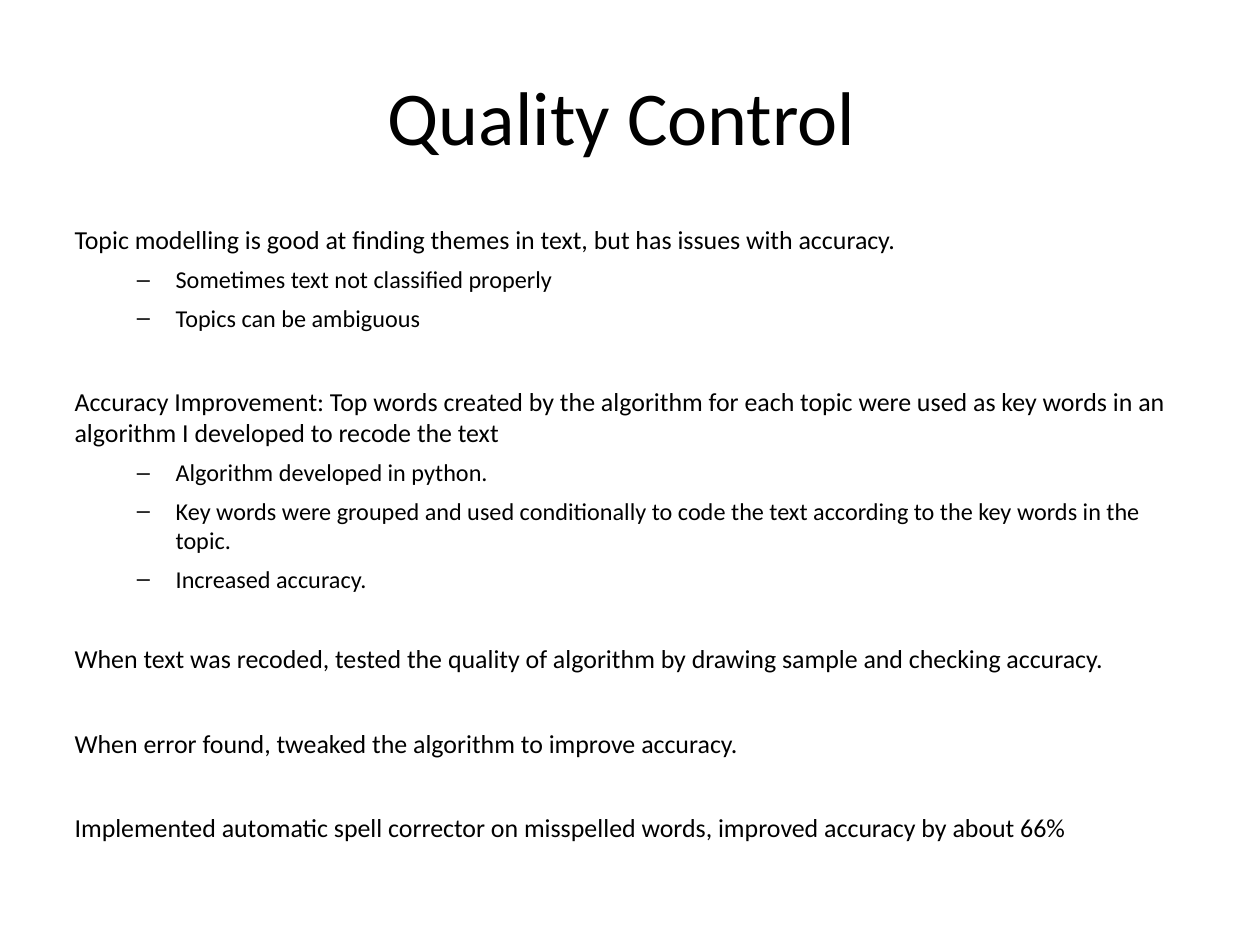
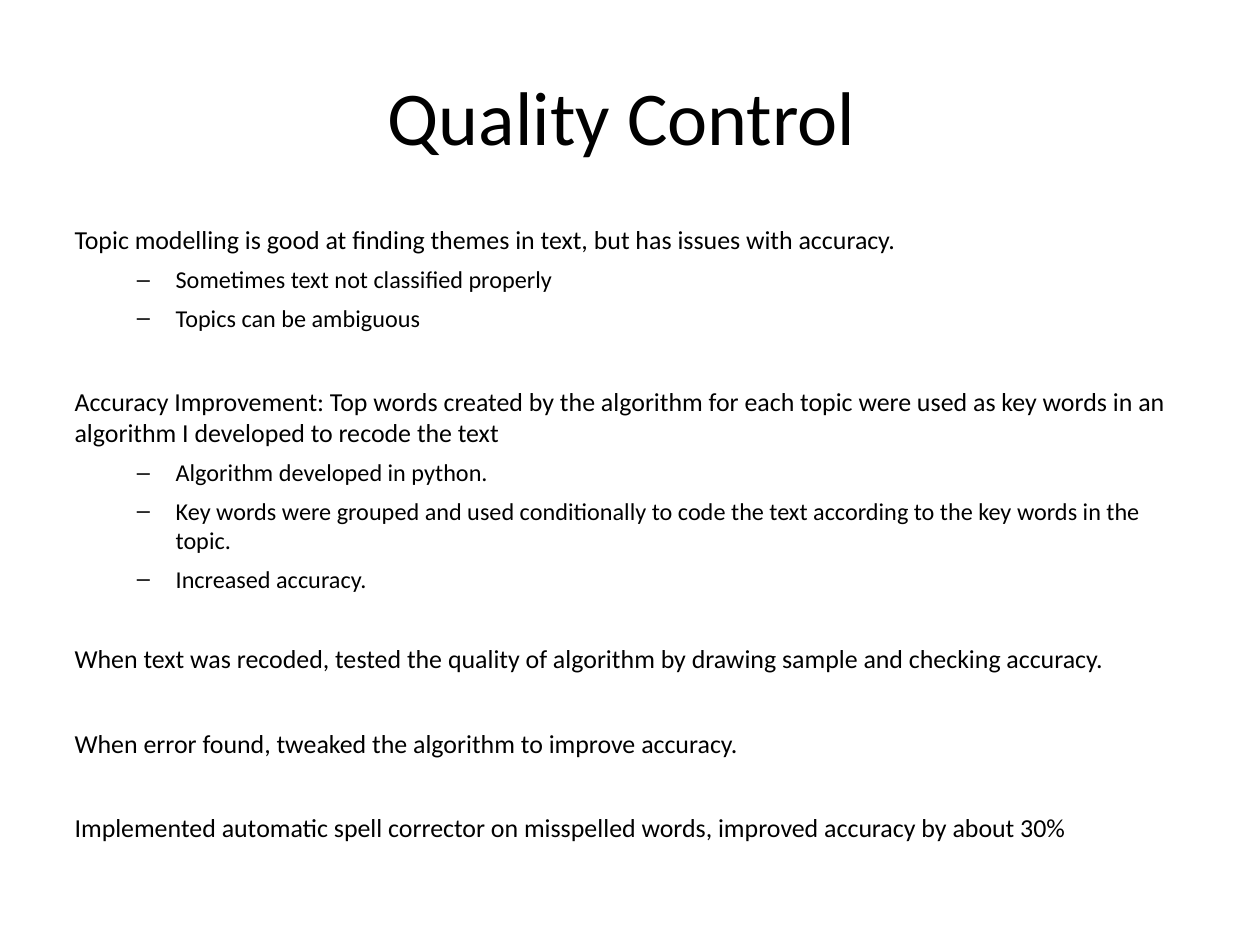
66%: 66% -> 30% (1043, 829)
